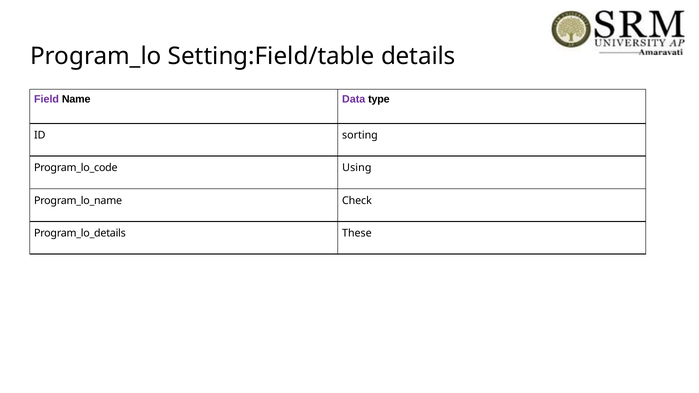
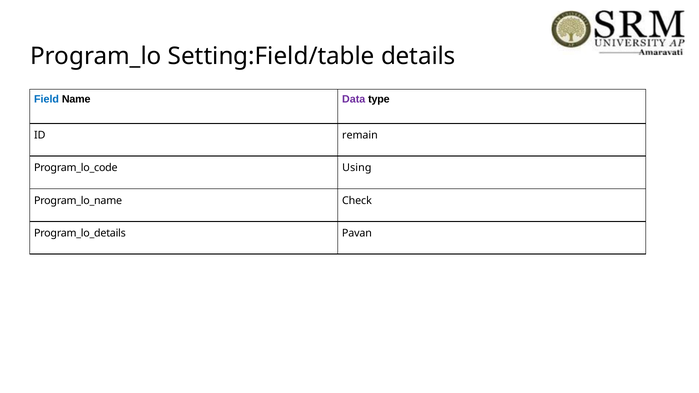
Field colour: purple -> blue (47, 99)
sorting: sorting -> remain (360, 135)
These: These -> Pavan (357, 233)
